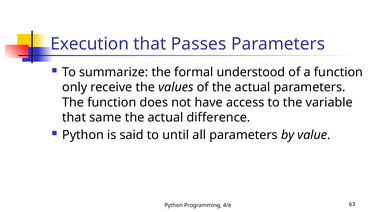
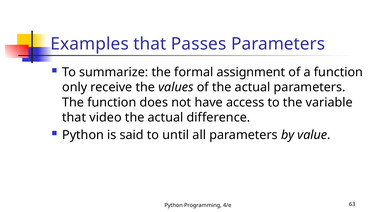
Execution: Execution -> Examples (90, 44)
understood: understood -> assignment (251, 72)
same: same -> video (105, 117)
